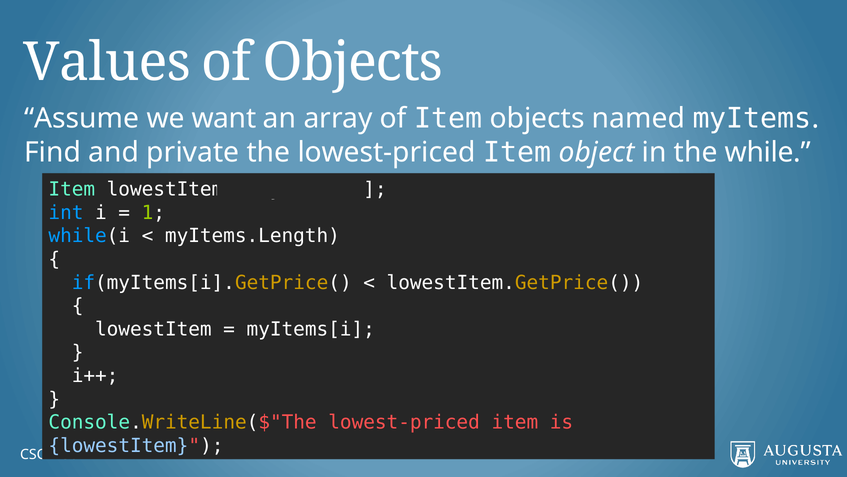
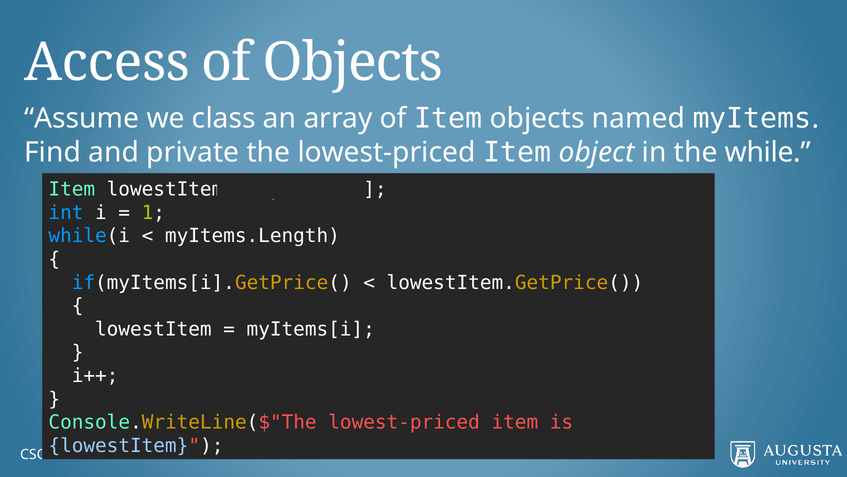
Values: Values -> Access (107, 63)
want: want -> class (224, 118)
